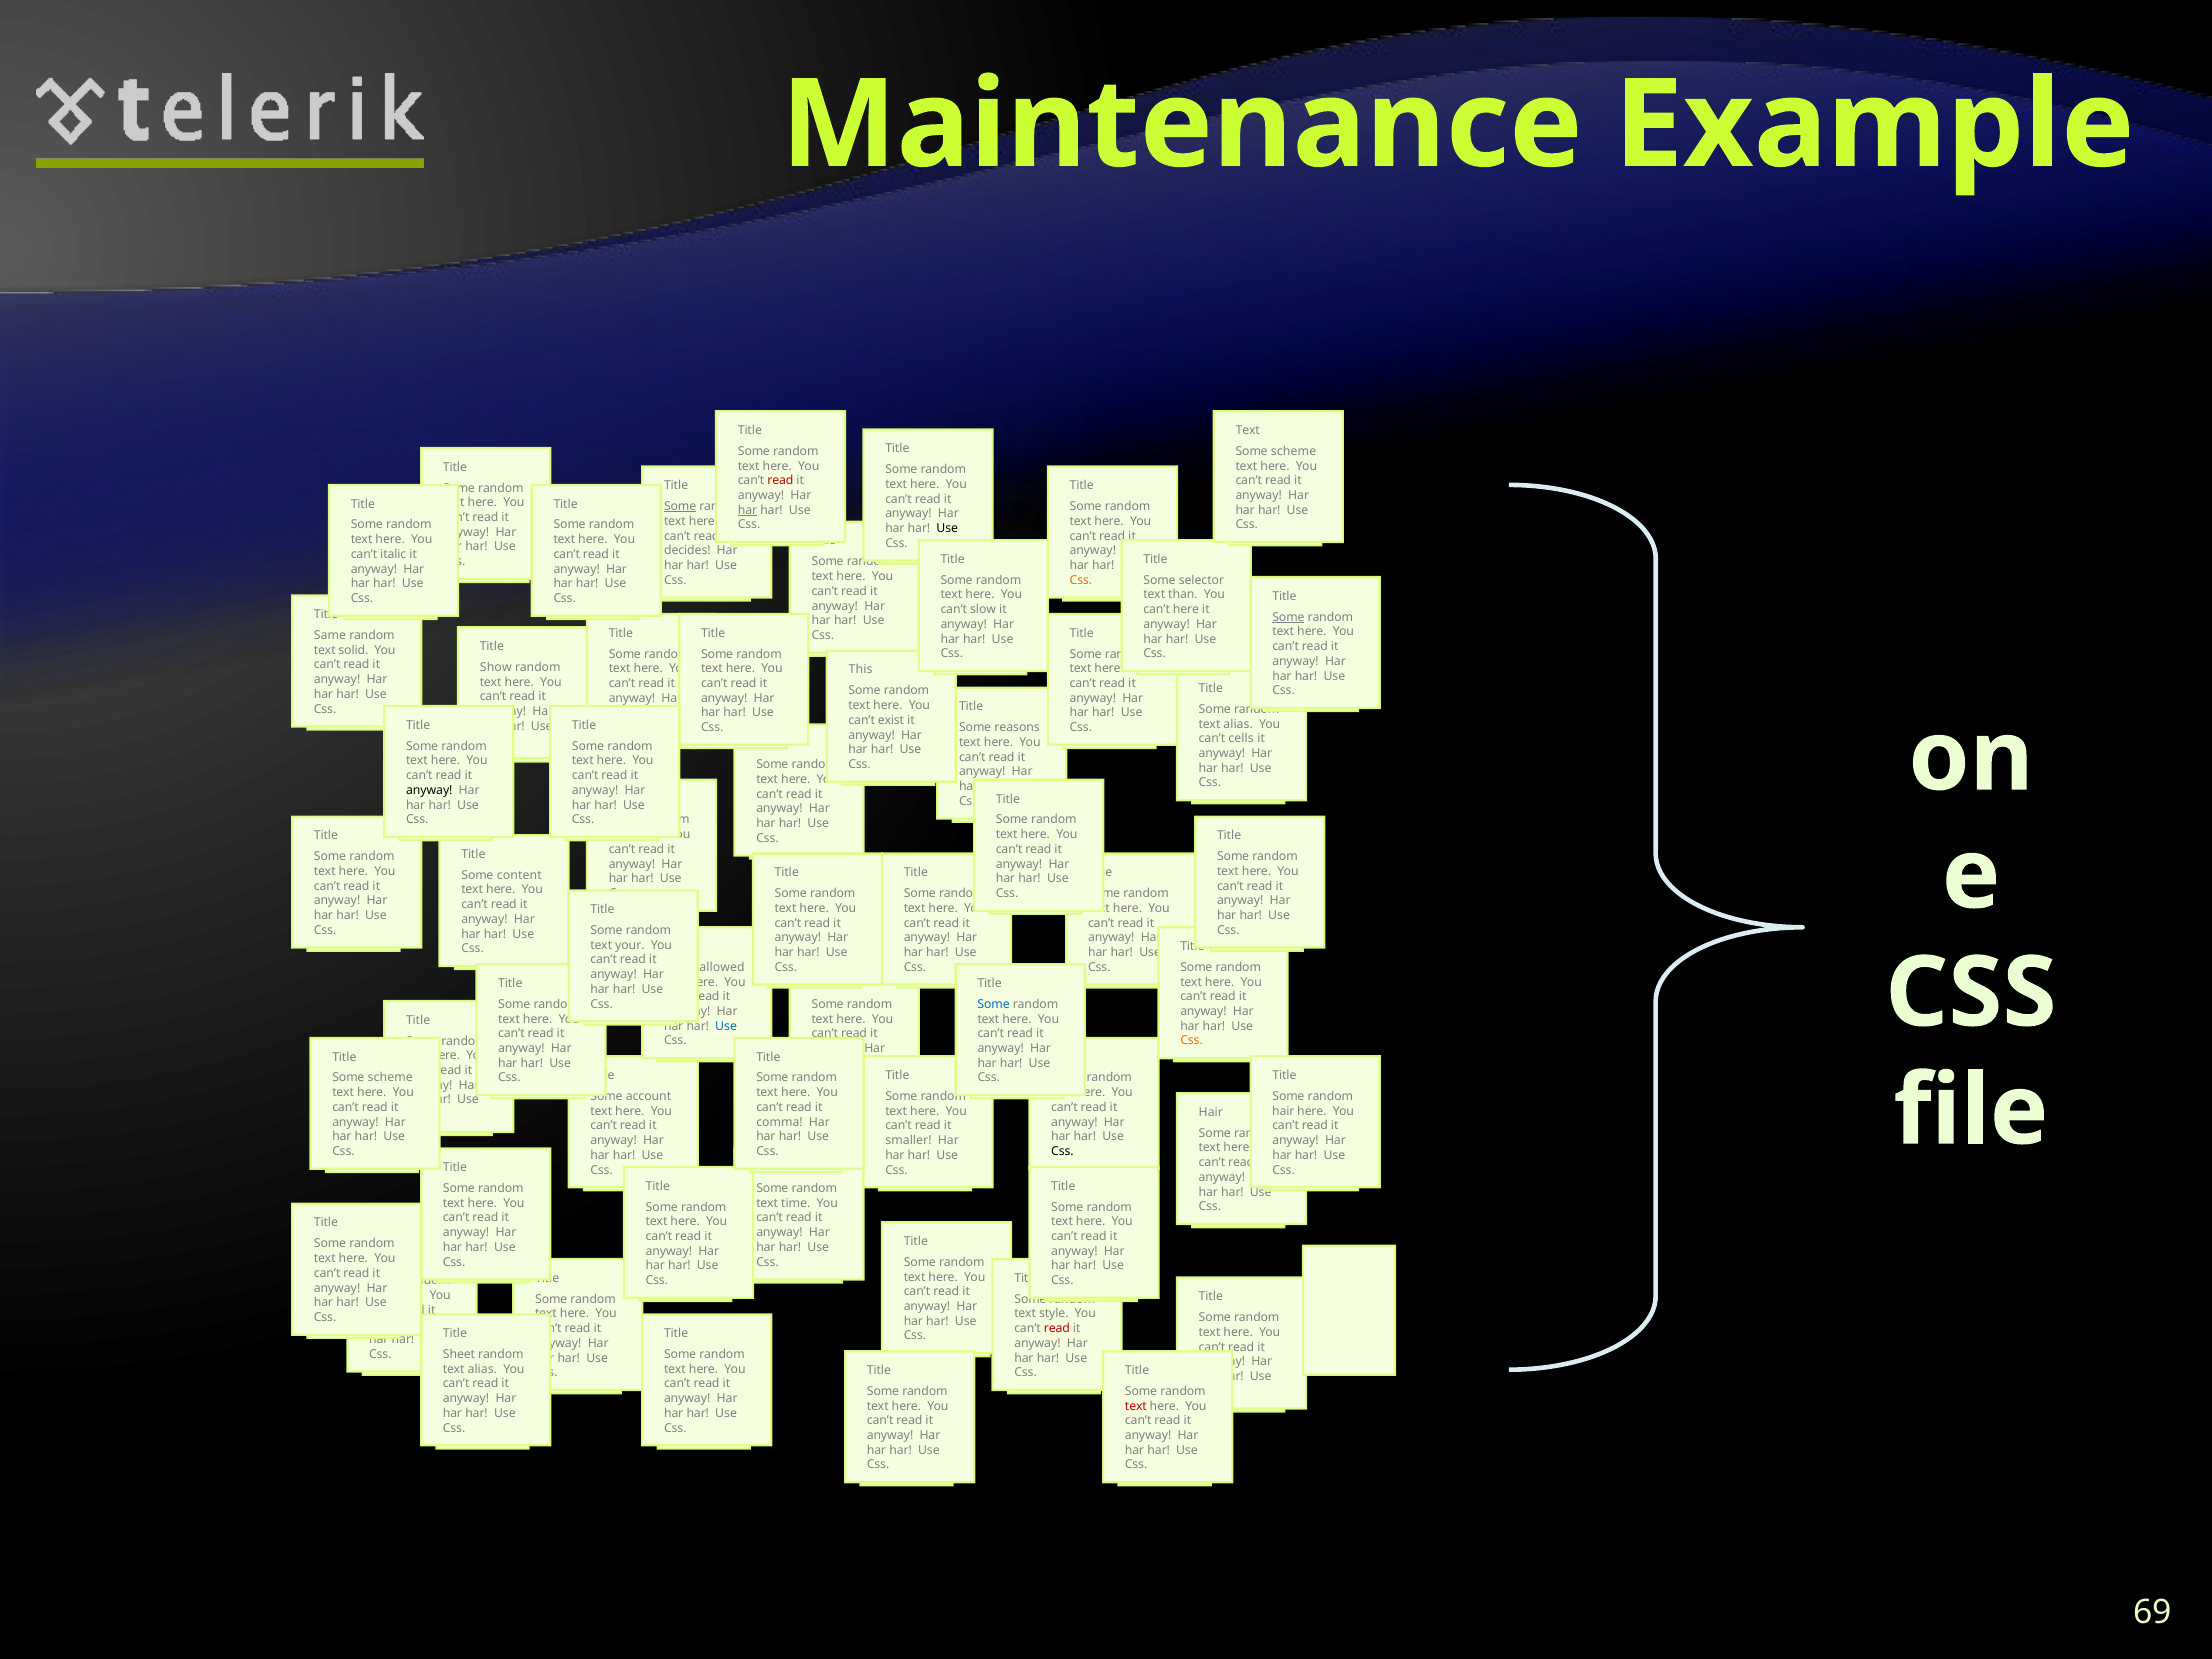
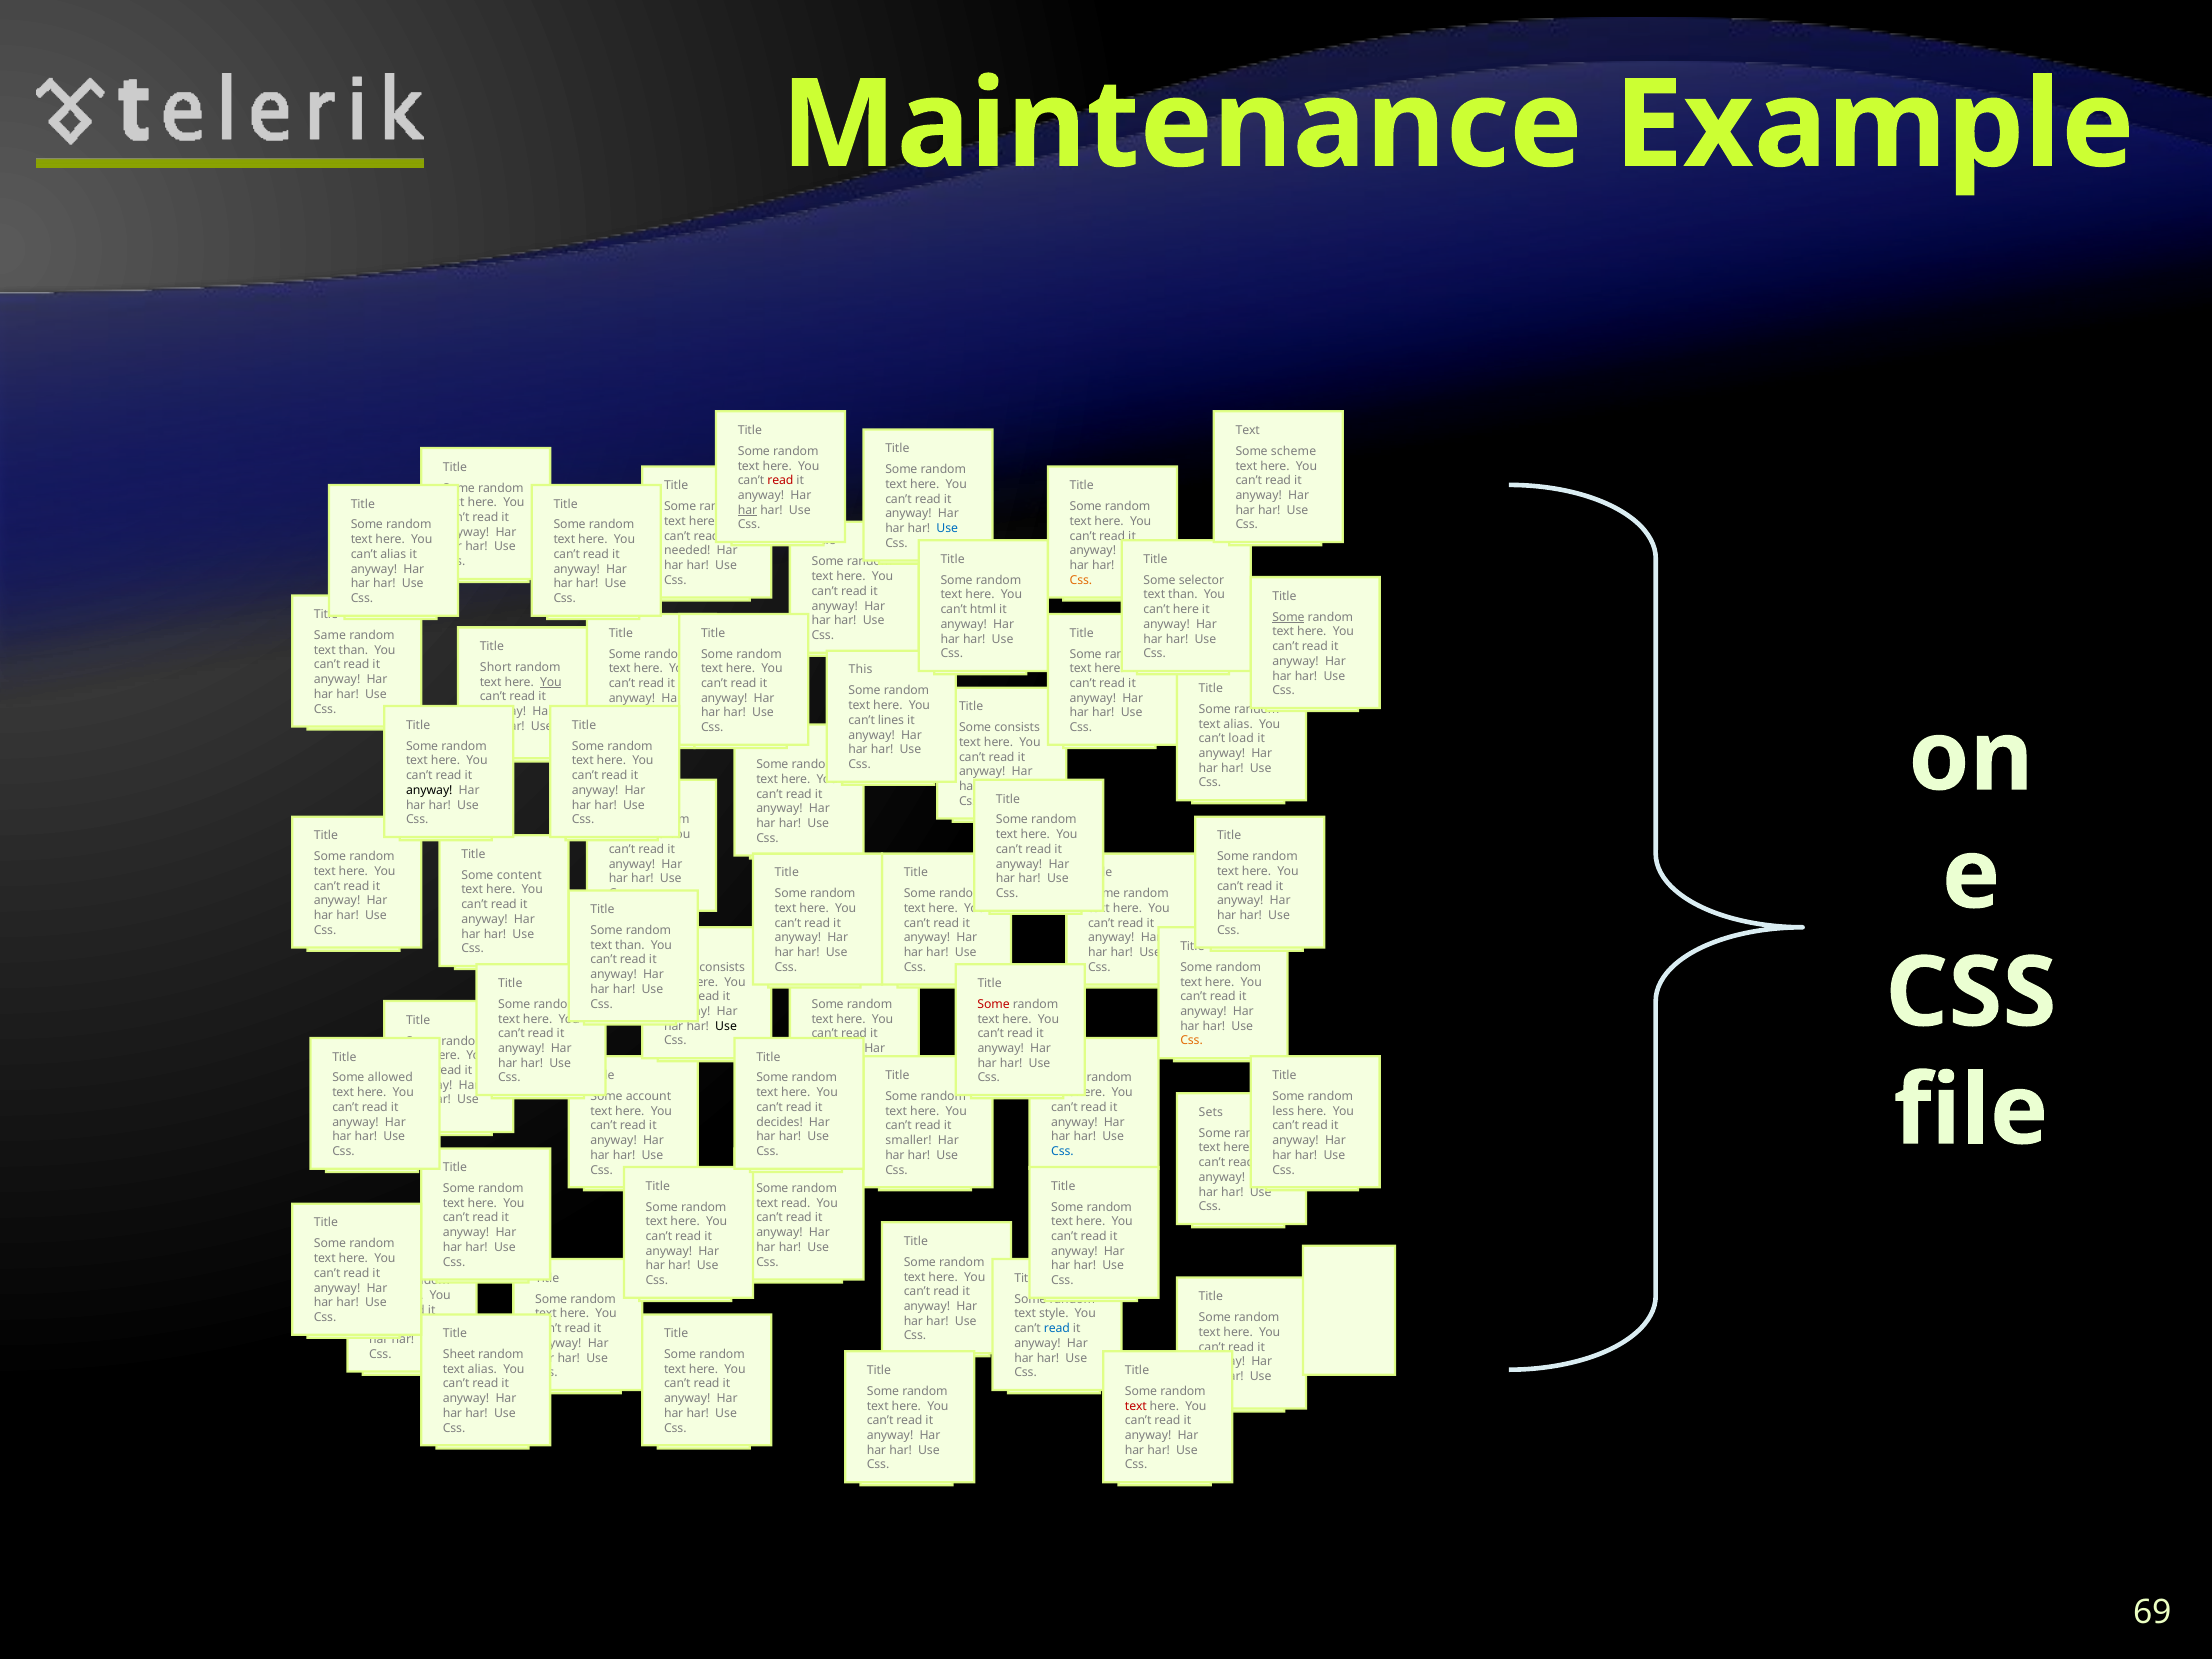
Some underline: present -> none (680, 507)
Use colour: black -> blue (947, 528)
decides: decides -> needed (687, 551)
can’t italic: italic -> alias (393, 554)
slow: slow -> html (983, 610)
solid: solid -> than (353, 650)
Show: Show -> Short (496, 667)
You underline: none -> present (551, 682)
exist: exist -> lines (891, 720)
reasons: reasons -> consists (1017, 728)
cells: cells -> load (1241, 739)
your: your -> than (630, 945)
allowed: allowed -> consists (722, 967)
Some colour: blue -> red (994, 1004)
Use colour: blue -> black (726, 1026)
scheme: scheme -> allowed (390, 1078)
hair: hair -> less (1283, 1111)
Hair: Hair -> Sets (1211, 1112)
comma: comma -> decides (780, 1122)
Css colour: black -> blue (1062, 1151)
text time: time -> read (796, 1203)
read colour: red -> blue (1057, 1329)
